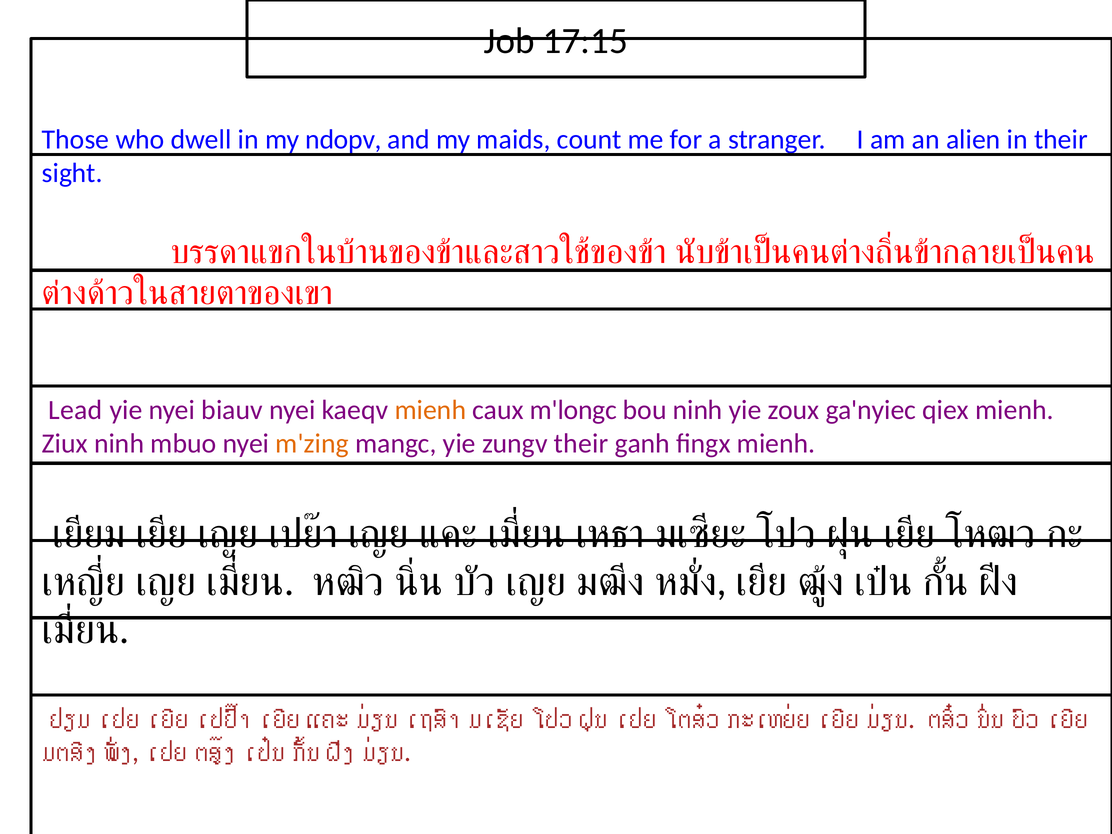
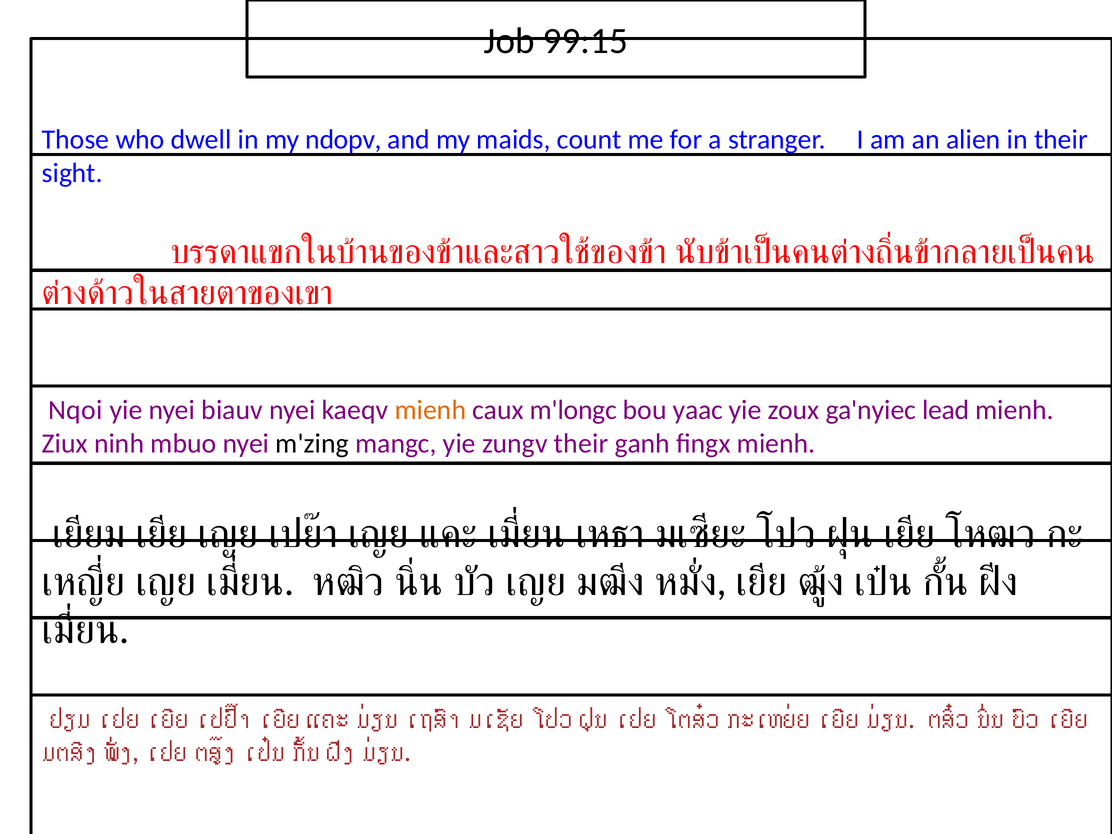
17:15: 17:15 -> 99:15 (585, 41)
Lead: Lead -> Nqoi (75, 410)
bou ninh: ninh -> yaac (698, 410)
qiex: qiex -> lead (946, 410)
m'zing colour: orange -> black (312, 443)
